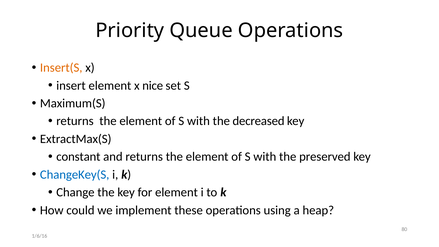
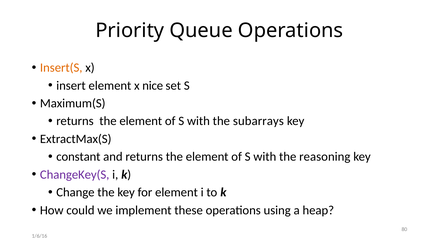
decreased: decreased -> subarrays (258, 121)
preserved: preserved -> reasoning (325, 157)
ChangeKey(S colour: blue -> purple (75, 175)
